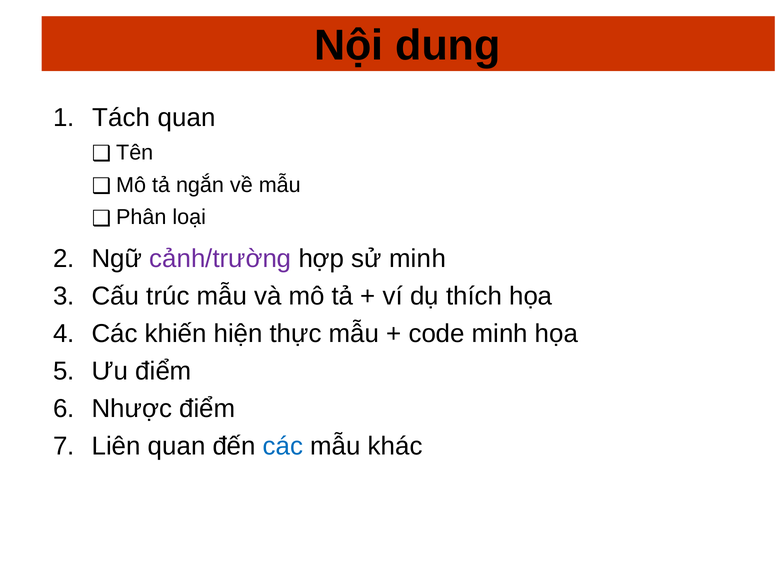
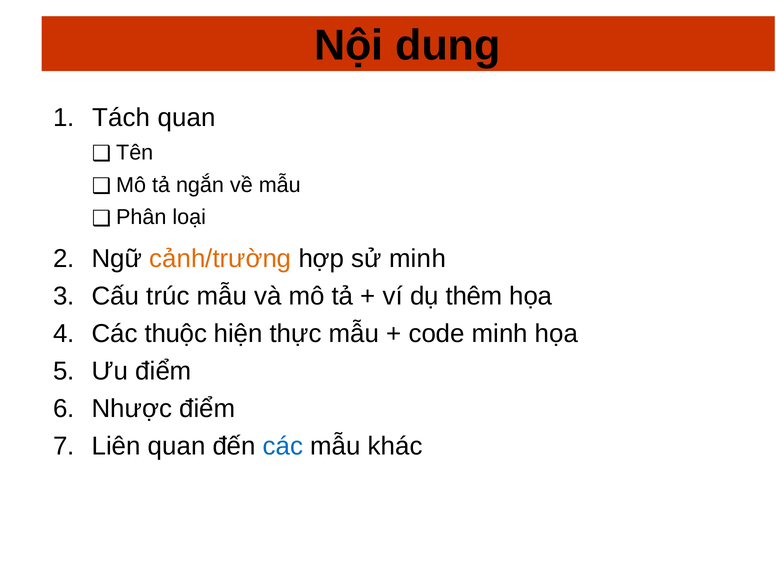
cảnh/trường colour: purple -> orange (220, 259)
thích: thích -> thêm (474, 296)
khiến: khiến -> thuộc (176, 334)
